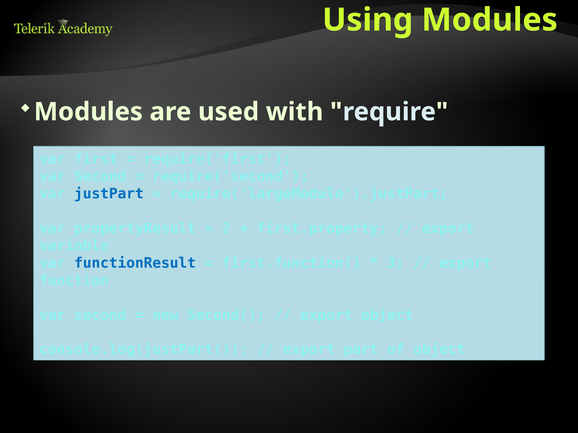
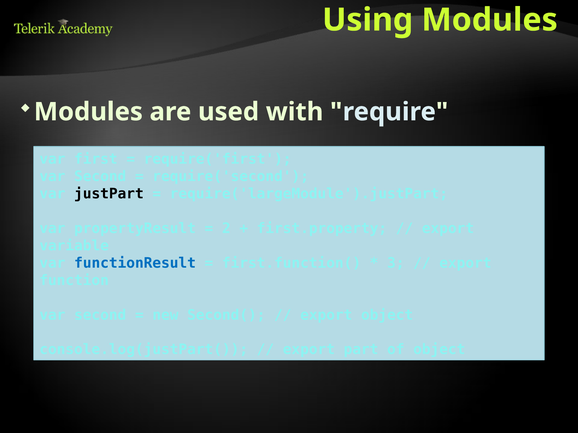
justPart colour: blue -> black (109, 194)
